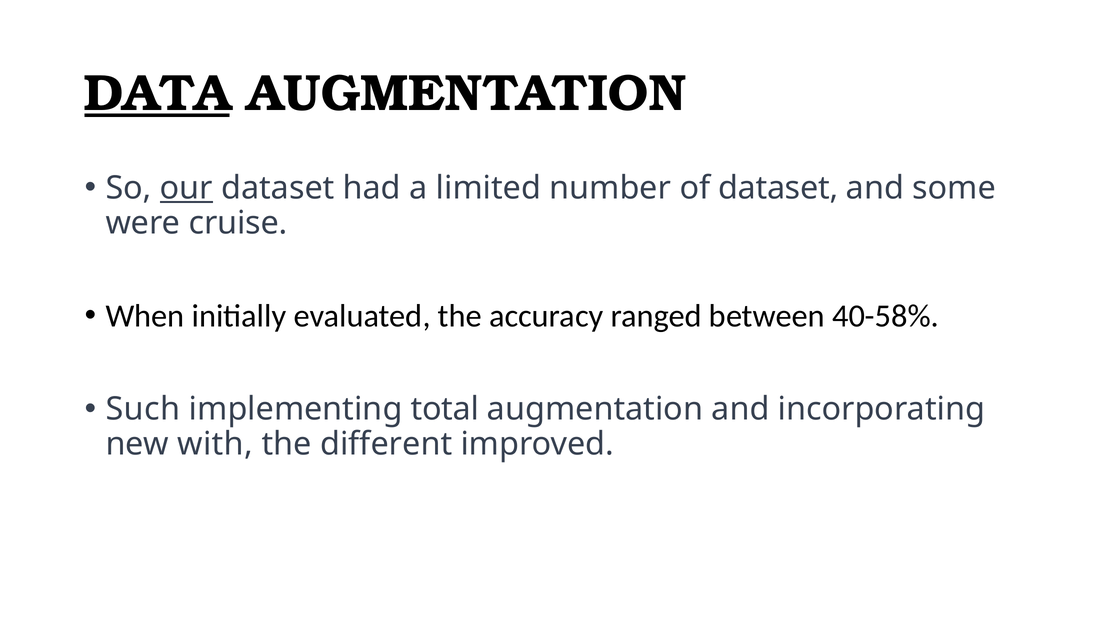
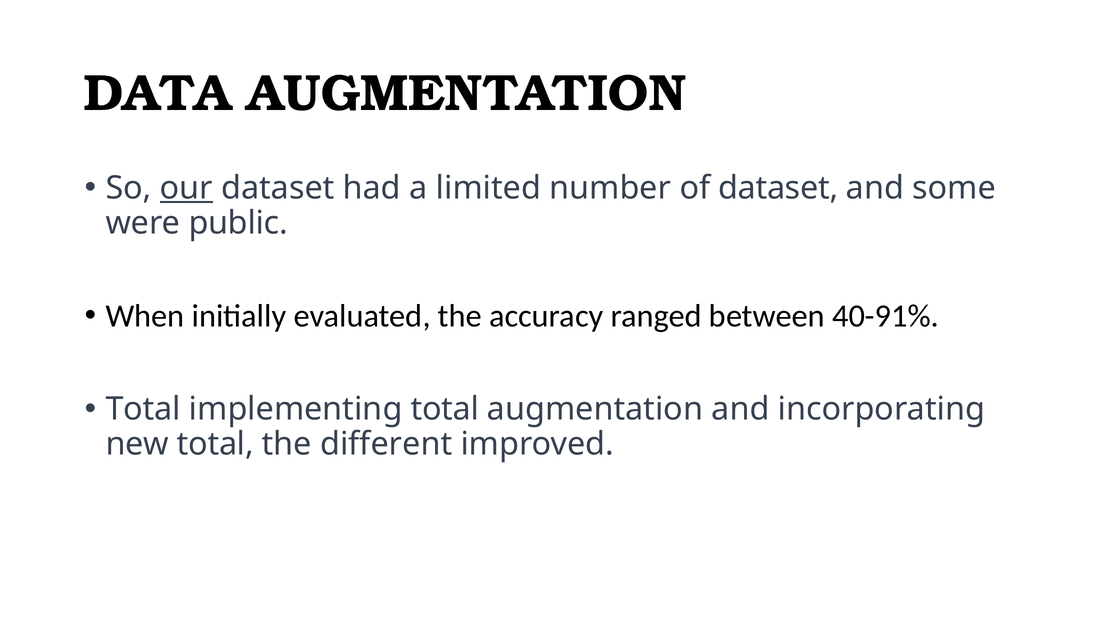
DATA underline: present -> none (157, 93)
cruise: cruise -> public (238, 223)
40-58%: 40-58% -> 40-91% (885, 316)
Such: Such -> Total (143, 409)
new with: with -> total (215, 444)
